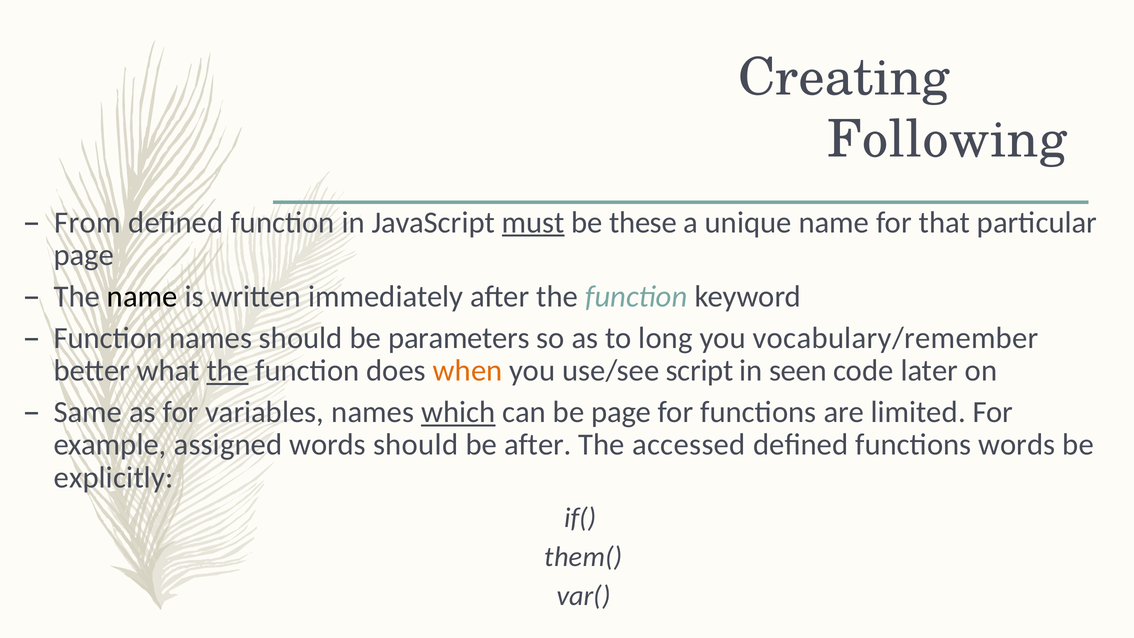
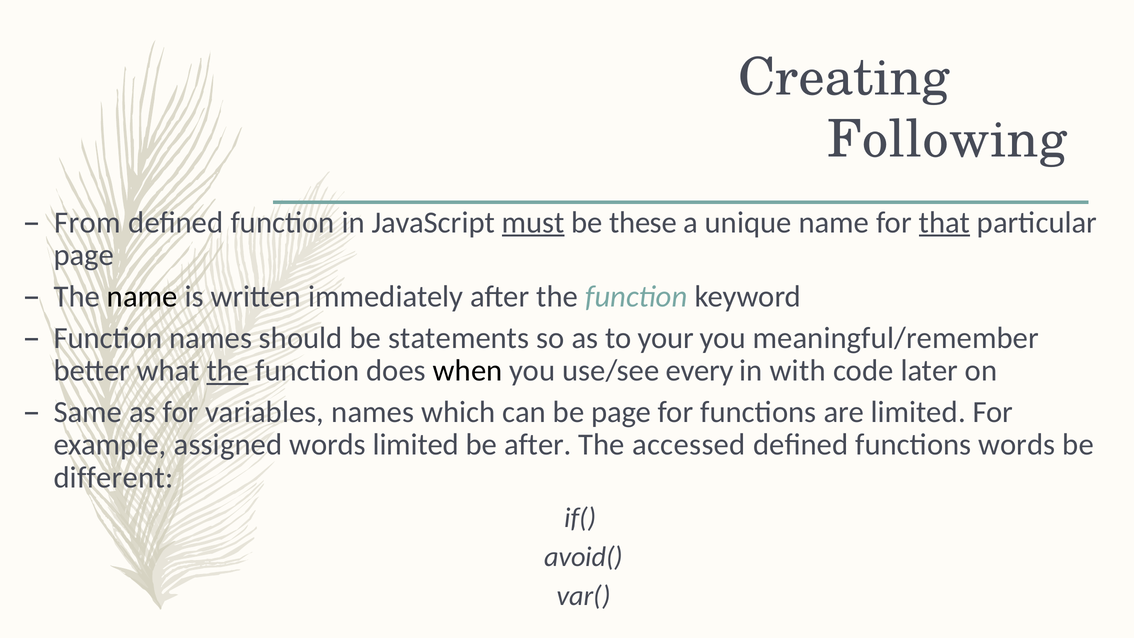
that underline: none -> present (944, 222)
parameters: parameters -> statements (459, 338)
long: long -> your (666, 338)
vocabulary/remember: vocabulary/remember -> meaningful/remember (896, 338)
when colour: orange -> black (468, 371)
script: script -> every (700, 371)
seen: seen -> with (798, 371)
which underline: present -> none (458, 412)
words should: should -> limited (416, 445)
explicitly: explicitly -> different (113, 477)
them(: them( -> avoid( (584, 557)
